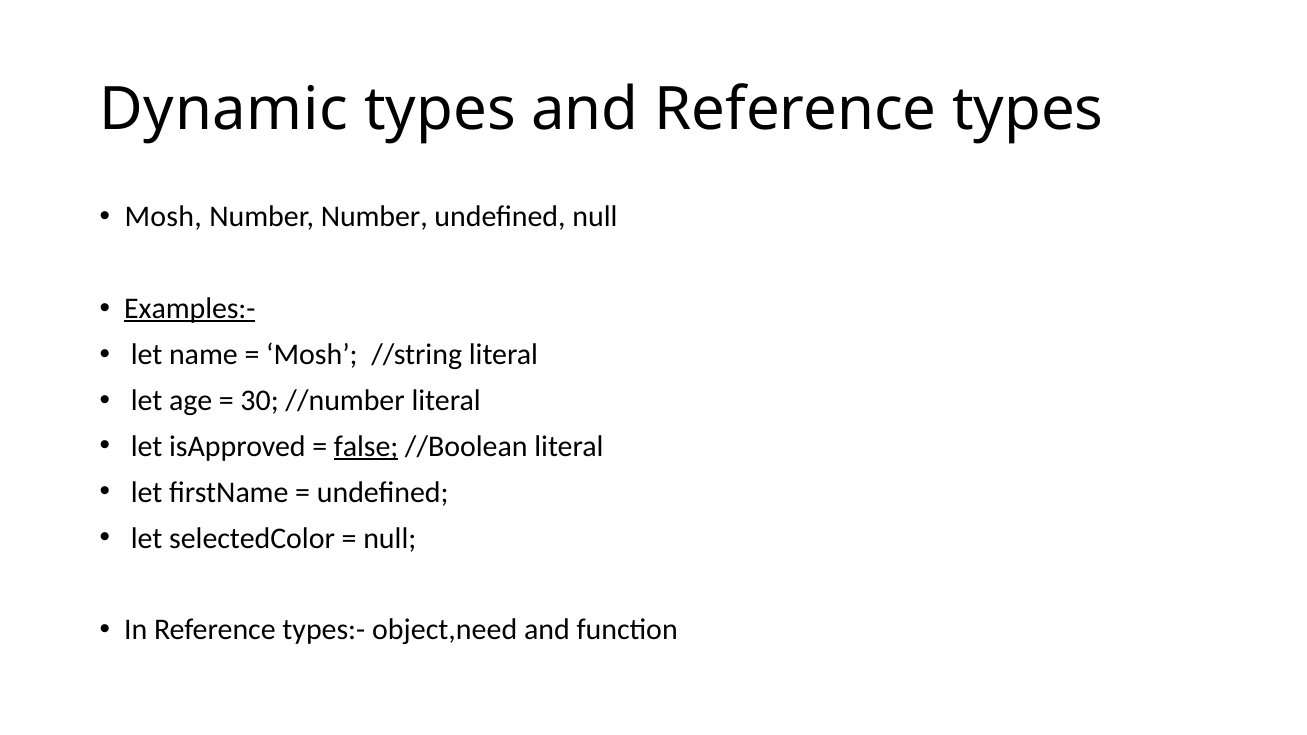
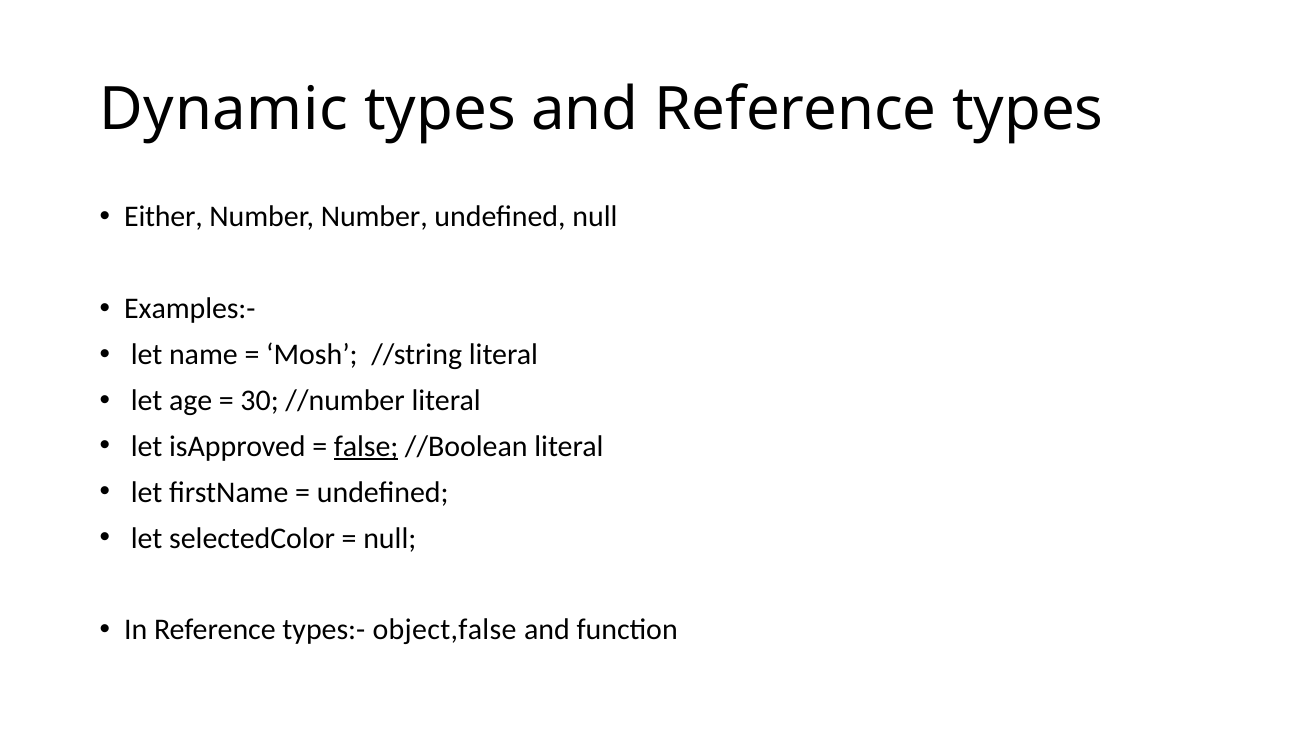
Mosh: Mosh -> Either (163, 217)
Examples:- underline: present -> none (190, 308)
object,need: object,need -> object,false (445, 630)
